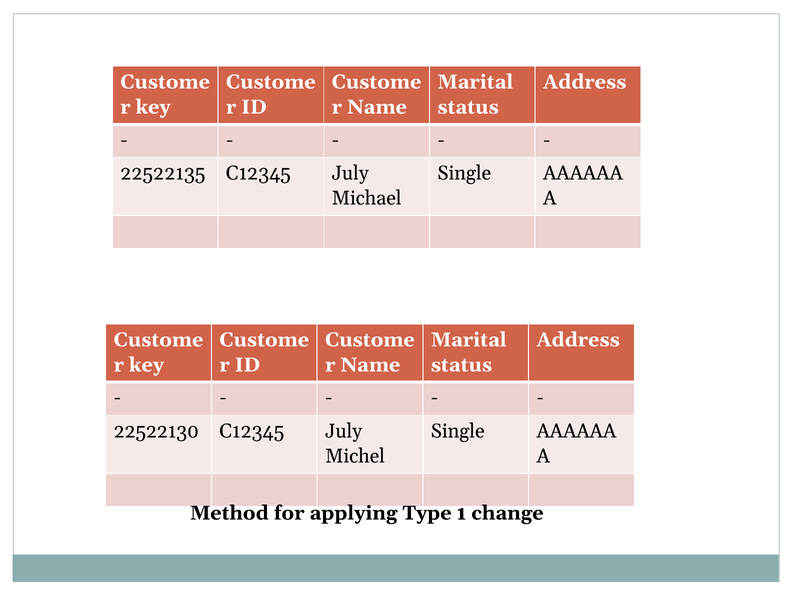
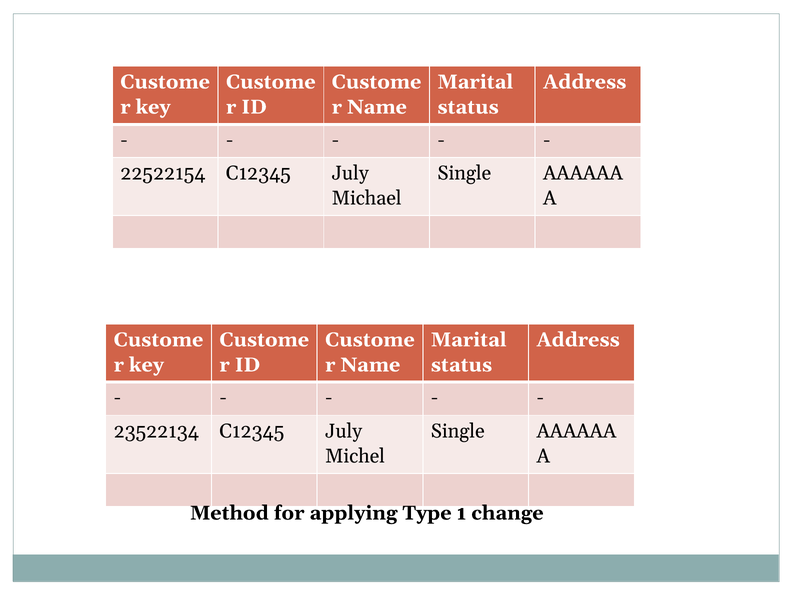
22522135: 22522135 -> 22522154 (163, 173)
22522130: 22522130 -> 23522134 (156, 431)
